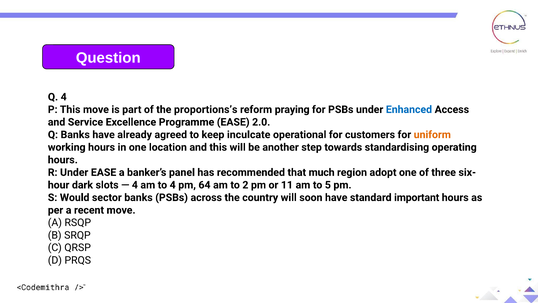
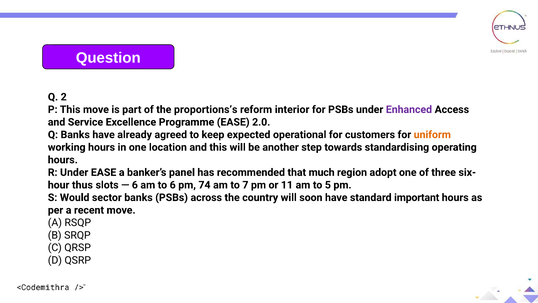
Q 4: 4 -> 2 (64, 97)
praying: praying -> interior (292, 109)
Enhanced colour: blue -> purple (409, 109)
inculcate: inculcate -> expected (249, 135)
dark: dark -> thus (82, 185)
4: 4 -> 6 (135, 185)
to 4: 4 -> 6 (173, 185)
64: 64 -> 74 (204, 185)
2: 2 -> 7 (245, 185)
PRQS: PRQS -> QSRP (78, 260)
